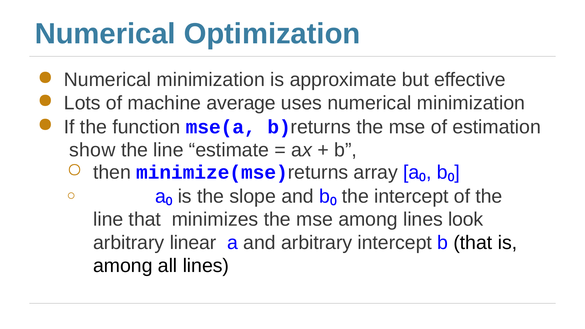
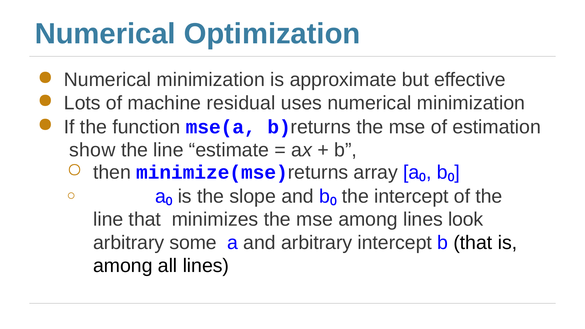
average: average -> residual (241, 103)
linear: linear -> some (193, 243)
